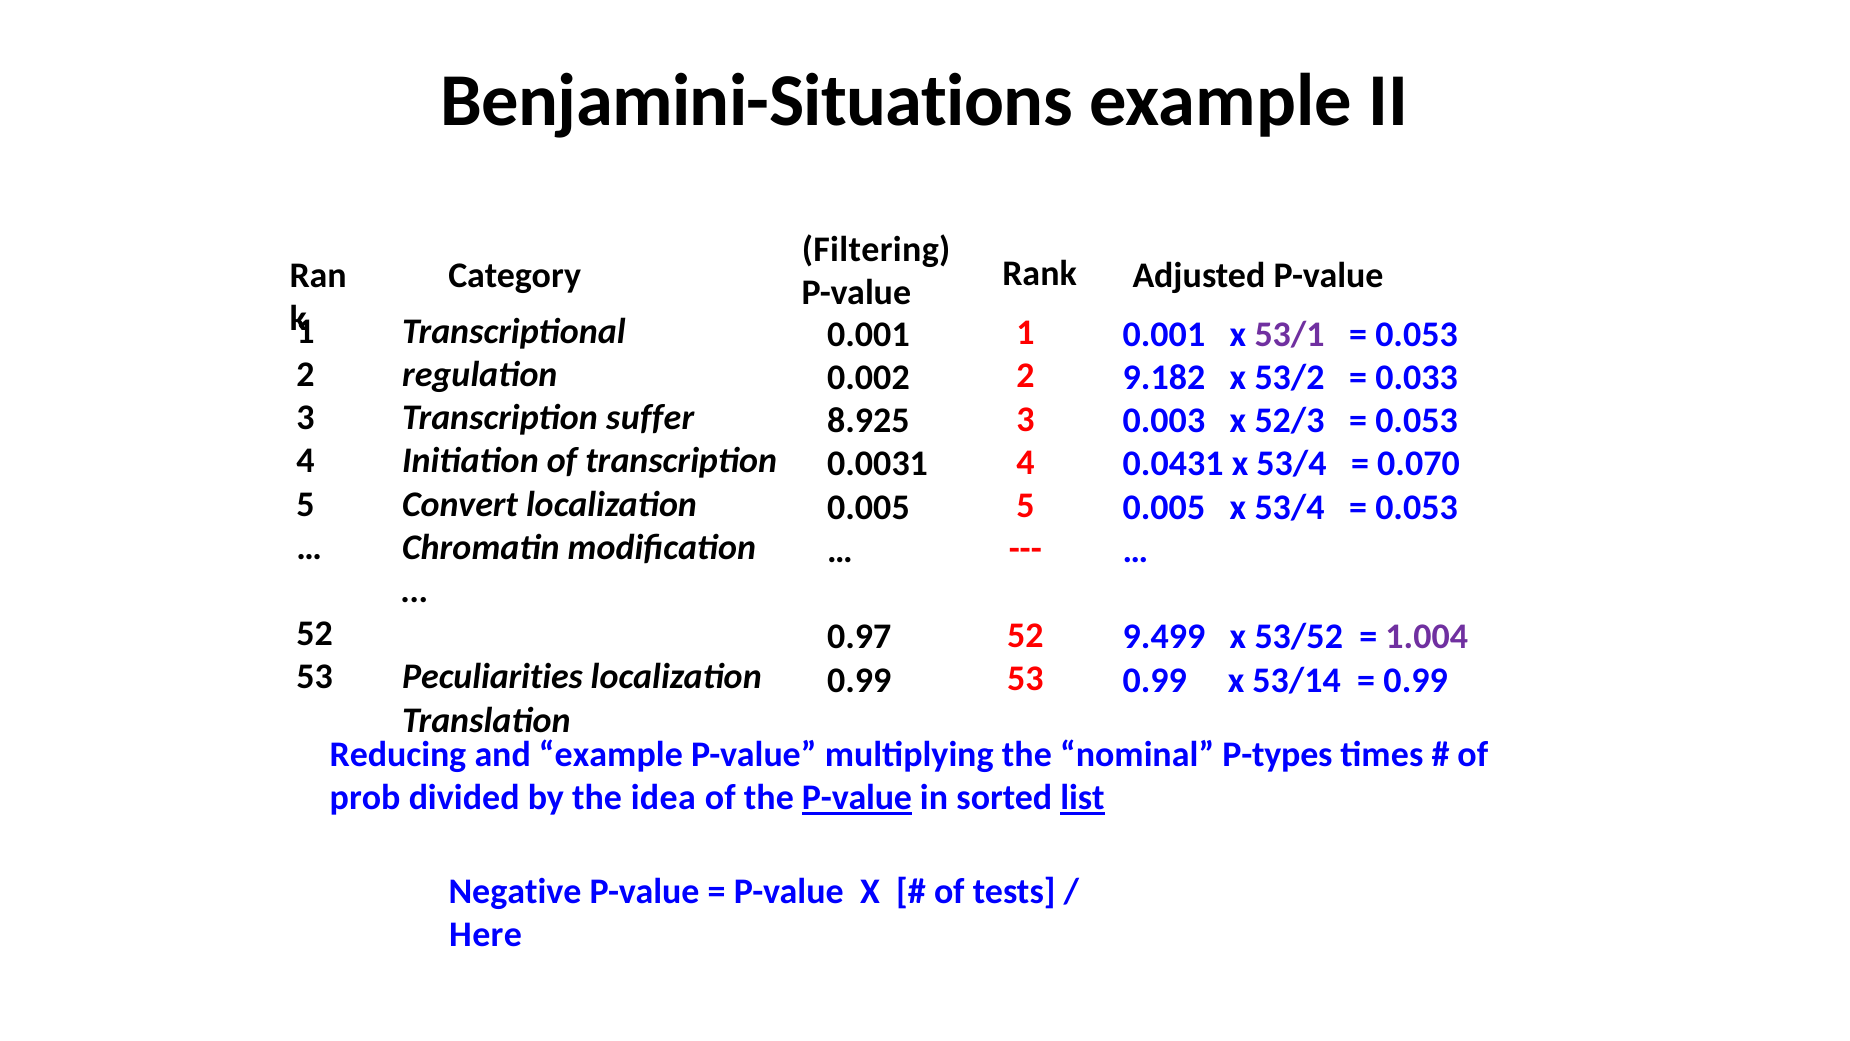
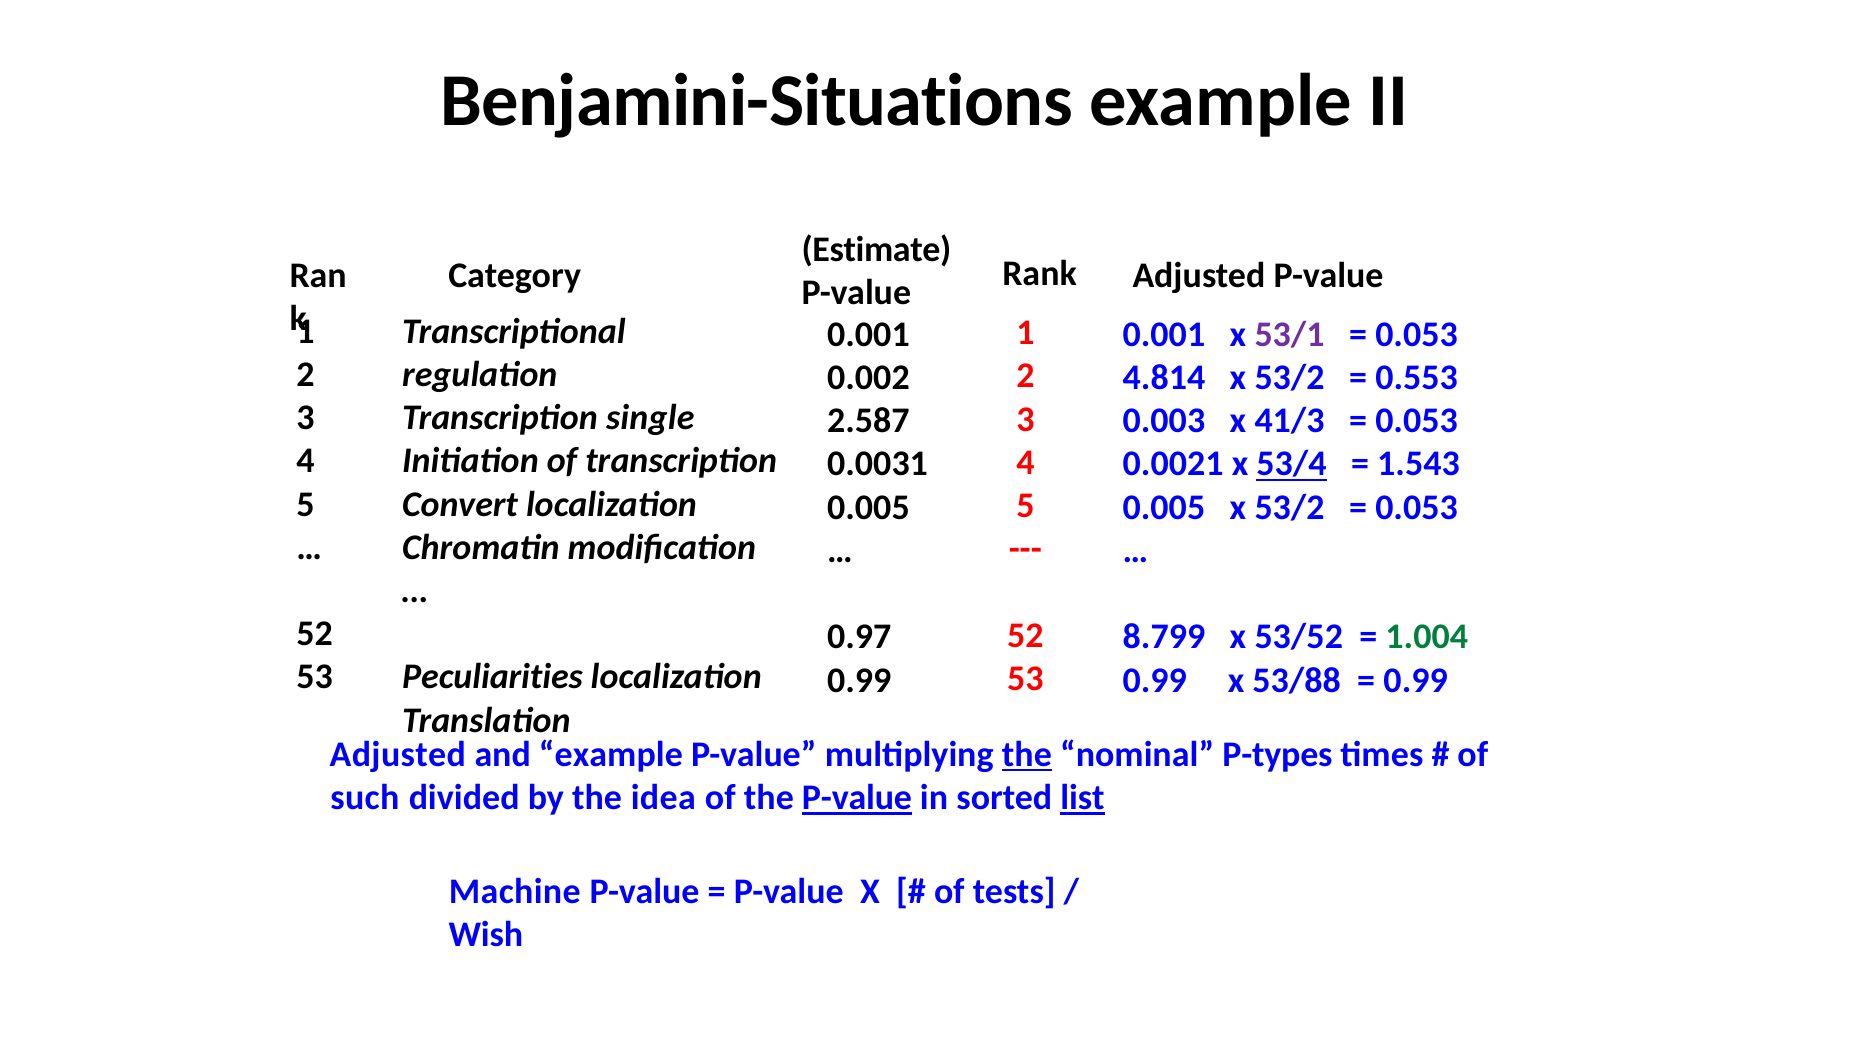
Filtering: Filtering -> Estimate (876, 250)
9.182: 9.182 -> 4.814 (1164, 378)
0.033: 0.033 -> 0.553 (1417, 378)
suffer: suffer -> single (650, 418)
8.925: 8.925 -> 2.587 (868, 421)
52/3: 52/3 -> 41/3 (1290, 421)
0.0431: 0.0431 -> 0.0021 (1173, 464)
53/4 underline: none -> present (1291, 464)
0.070: 0.070 -> 1.543 (1418, 464)
0.005 x 53/4: 53/4 -> 53/2 (1290, 507)
9.499: 9.499 -> 8.799 (1164, 637)
1.004 colour: purple -> green (1427, 637)
53/14: 53/14 -> 53/88 (1297, 680)
Reducing: Reducing -> Adjusted (398, 754)
the underline: none -> present (1027, 754)
prob: prob -> such (365, 798)
Negative: Negative -> Machine (515, 892)
Here: Here -> Wish (486, 935)
